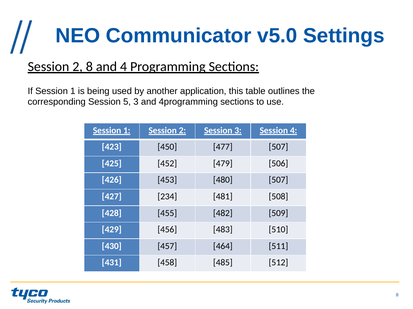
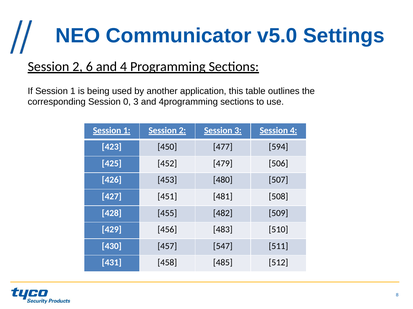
2 8: 8 -> 6 (89, 67)
5: 5 -> 0 (127, 102)
477 507: 507 -> 594 (278, 147)
234: 234 -> 451 (167, 197)
464: 464 -> 547 (223, 247)
